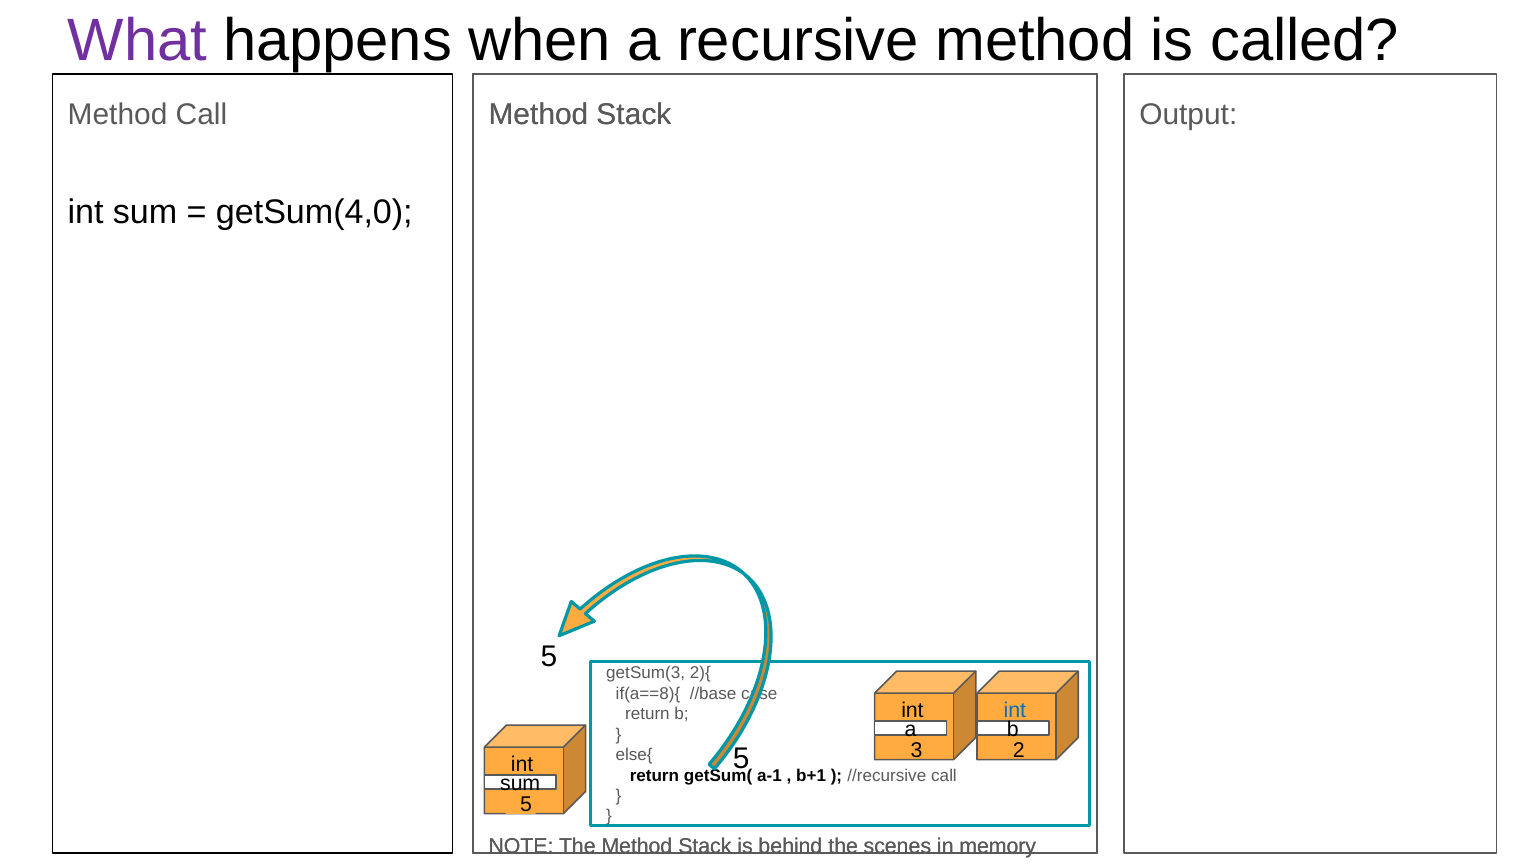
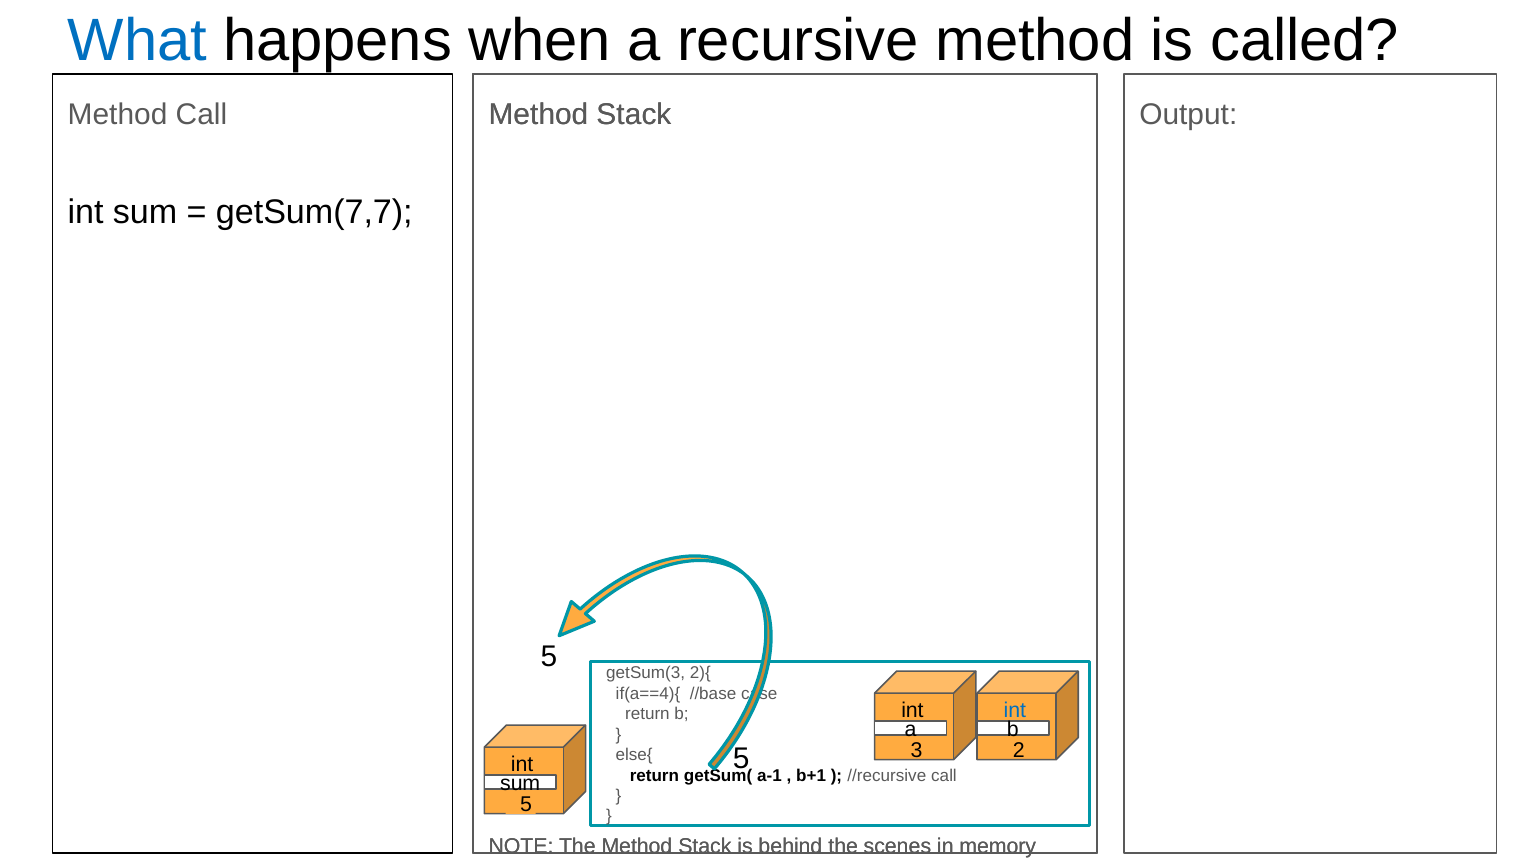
What colour: purple -> blue (137, 41)
getSum(4,0: getSum(4,0 -> getSum(7,7 (314, 212)
if(a==8){: if(a==8){ -> if(a==4){ (648, 694)
